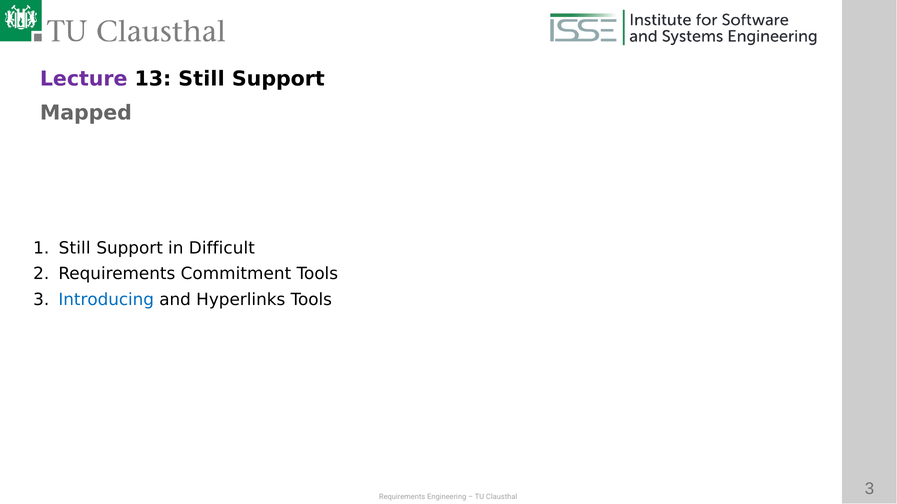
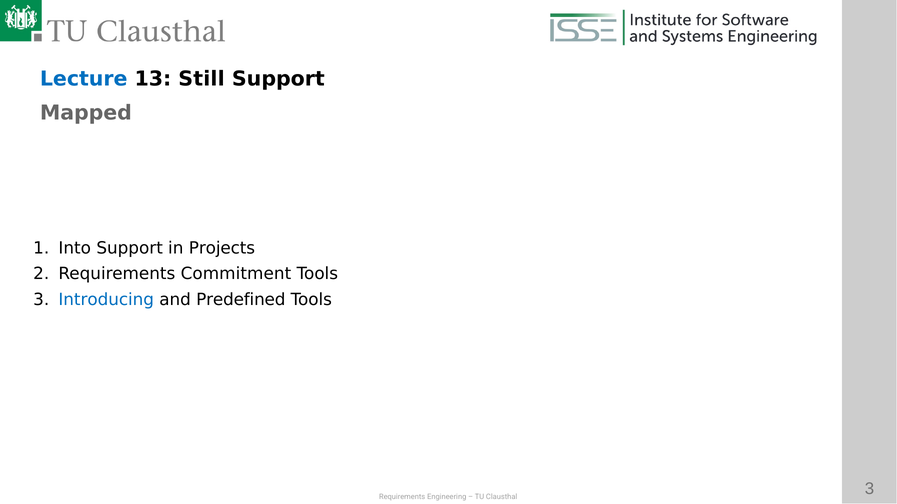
Lecture colour: purple -> blue (84, 79)
Still: Still -> Into (75, 248)
Difficult: Difficult -> Projects (222, 248)
Hyperlinks: Hyperlinks -> Predefined (241, 300)
